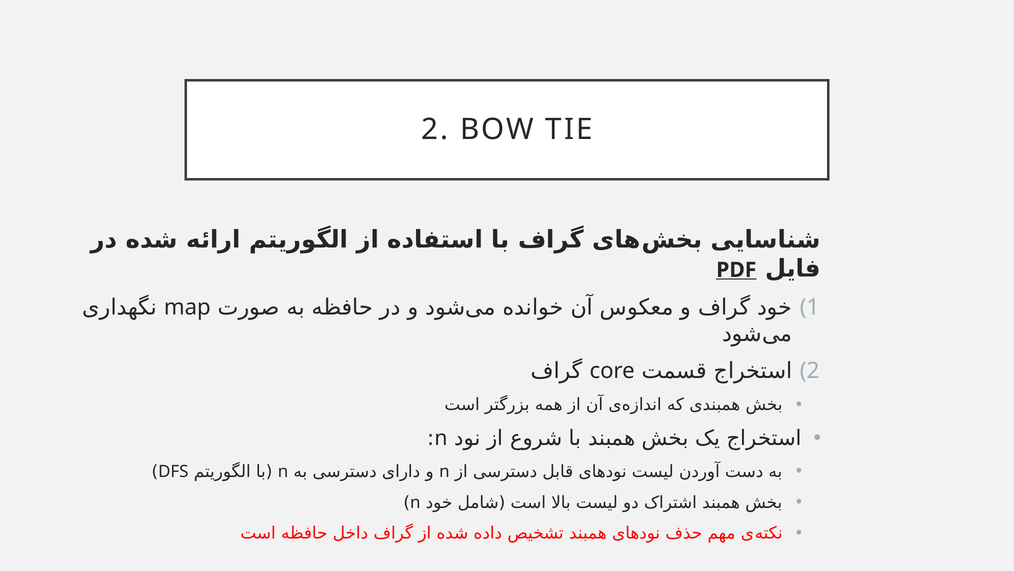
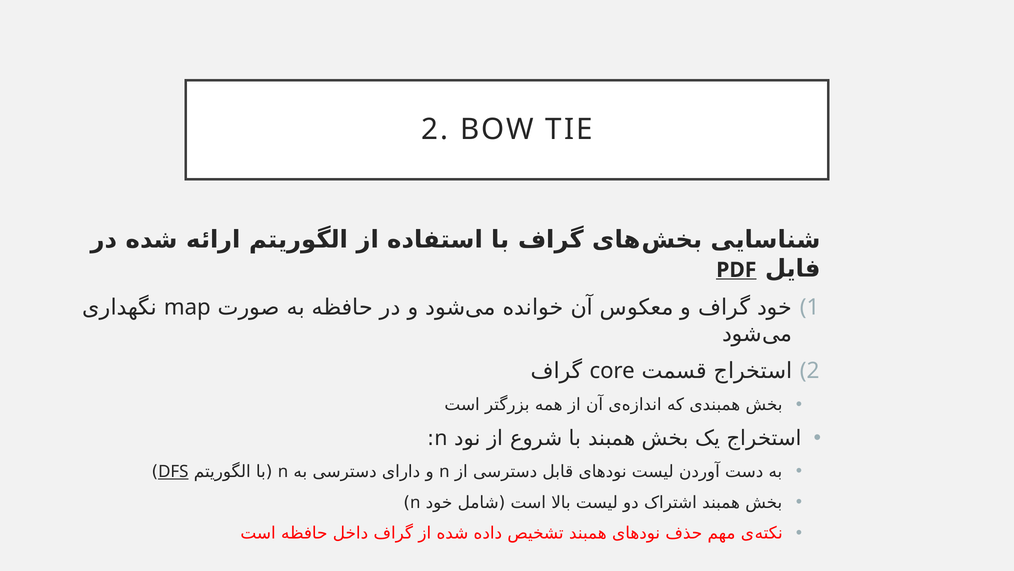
DFS underline: none -> present (173, 471)
